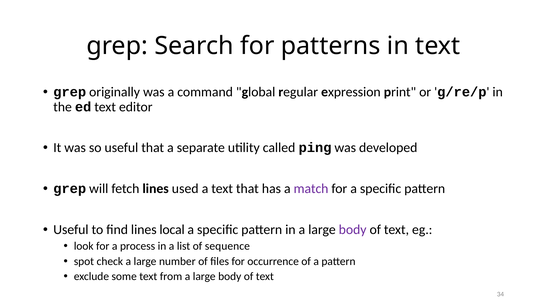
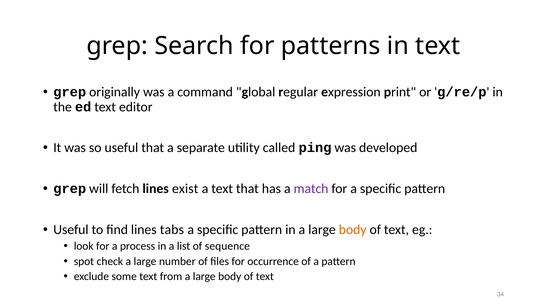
used: used -> exist (185, 189)
local: local -> tabs (172, 230)
body colour: purple -> orange (353, 230)
